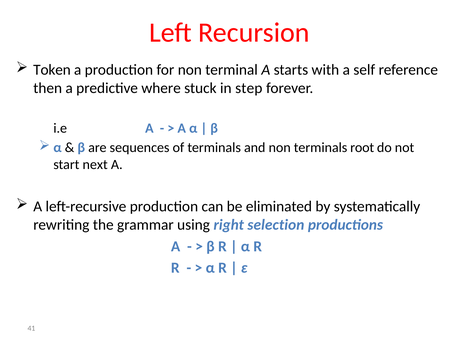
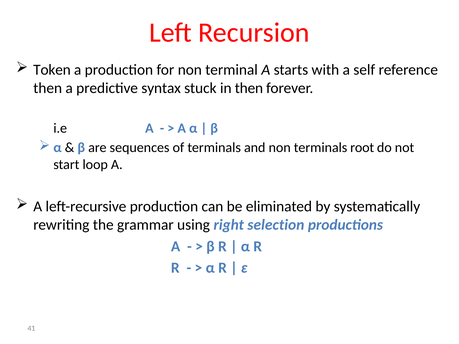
where: where -> syntax (161, 88)
in step: step -> then (249, 88)
next: next -> loop (95, 165)
